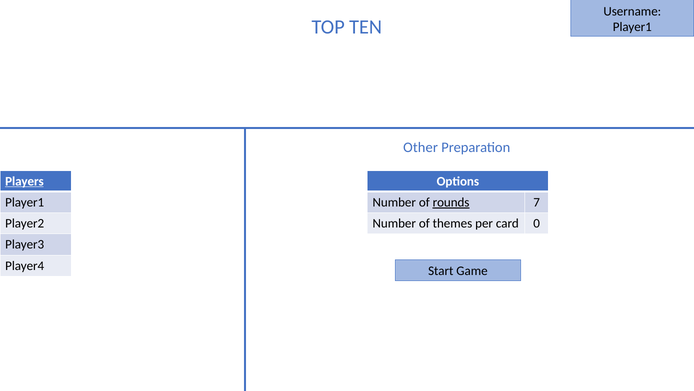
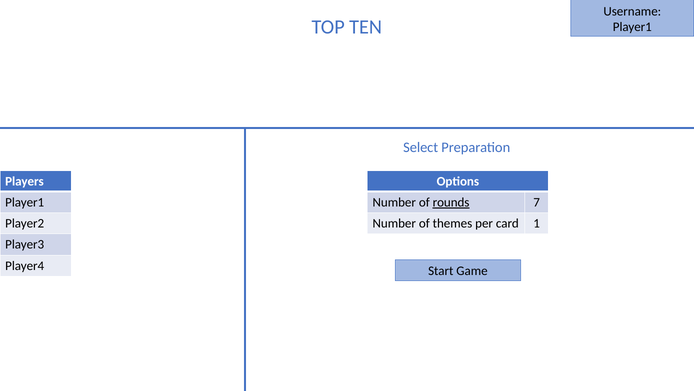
Other: Other -> Select (421, 147)
Players underline: present -> none (24, 181)
0: 0 -> 1 (537, 223)
